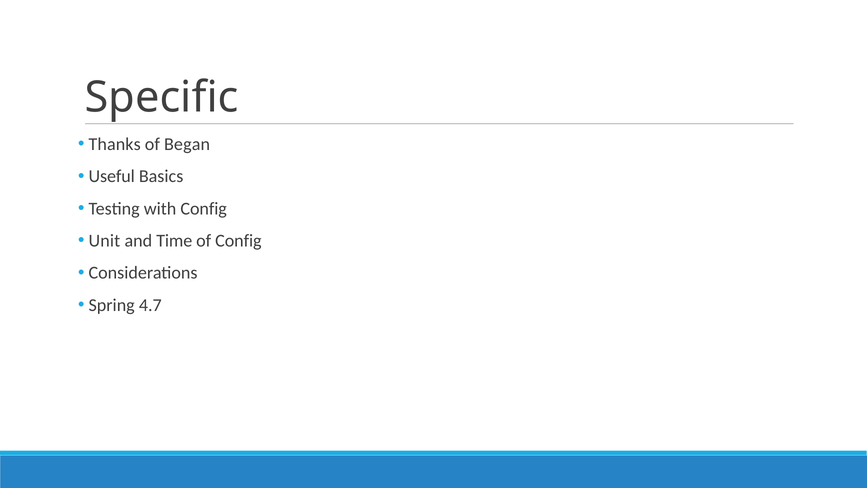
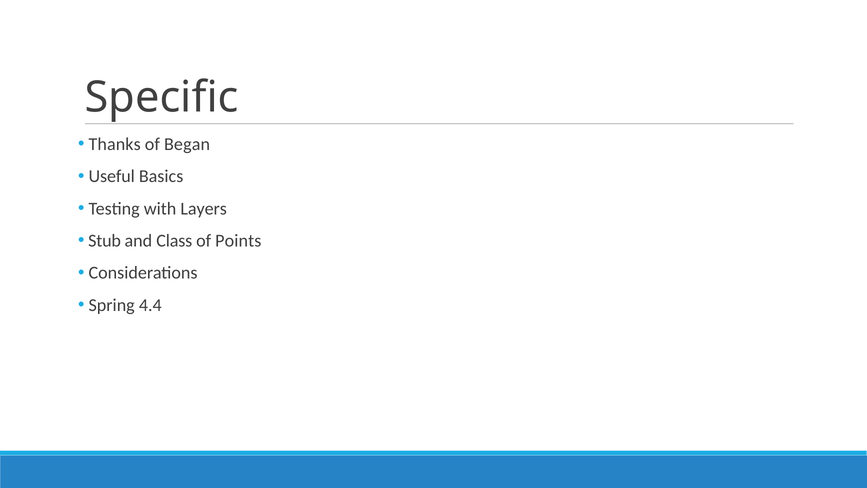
with Config: Config -> Layers (204, 208)
Unit: Unit -> Stub (105, 241)
Time: Time -> Class (174, 241)
of Config: Config -> Points (238, 241)
4.7: 4.7 -> 4.4 (150, 305)
